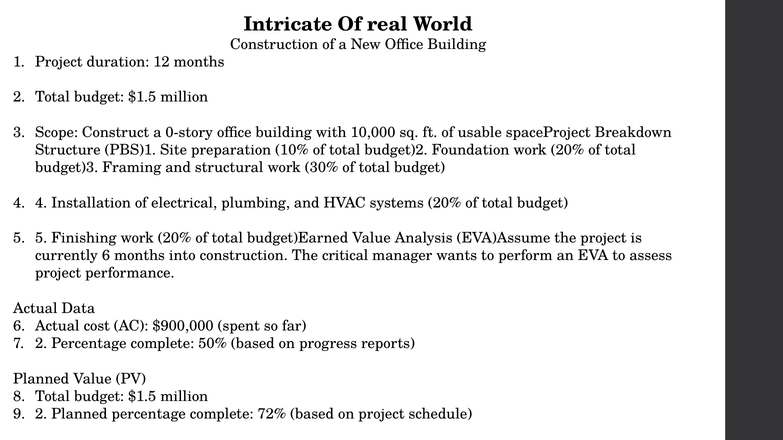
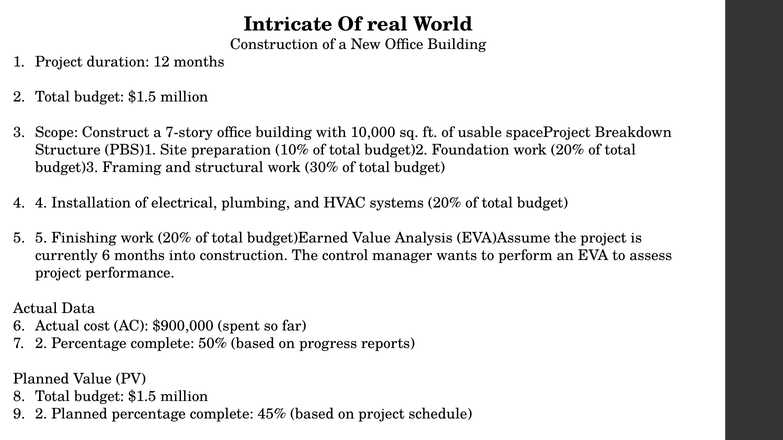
0-story: 0-story -> 7-story (189, 132)
critical: critical -> control (345, 256)
72%: 72% -> 45% (272, 414)
